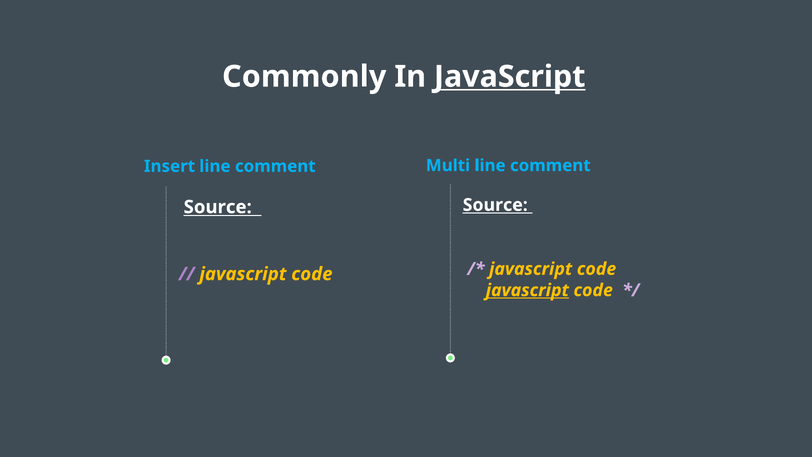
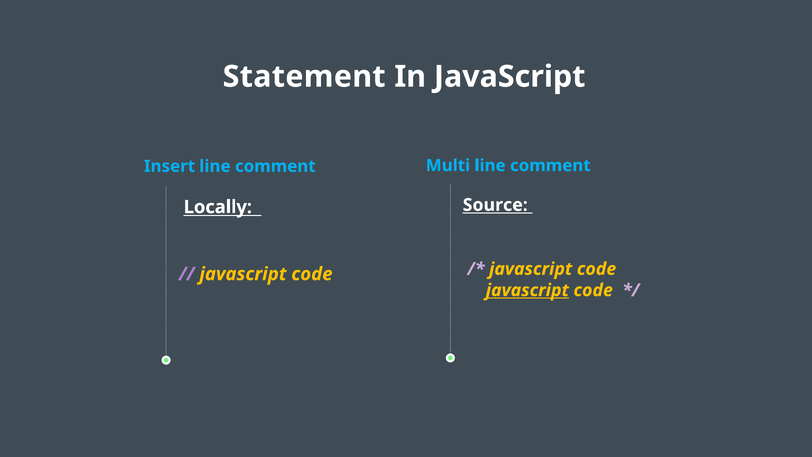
Commonly: Commonly -> Statement (304, 77)
JavaScript underline: present -> none (510, 77)
Source: Source -> Locally (218, 207)
